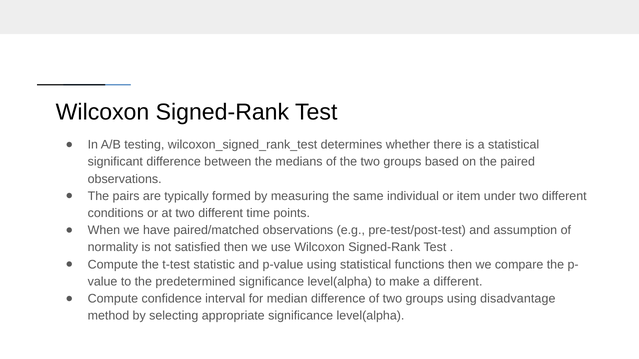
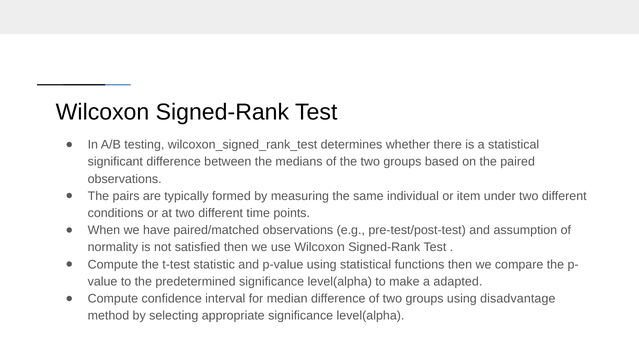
a different: different -> adapted (458, 282)
